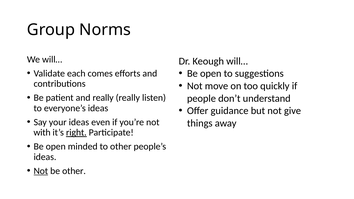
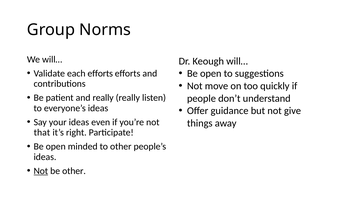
each comes: comes -> efforts (100, 73)
with: with -> that (42, 133)
right underline: present -> none (76, 133)
